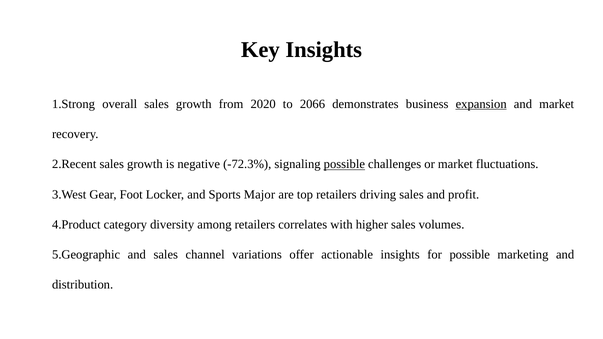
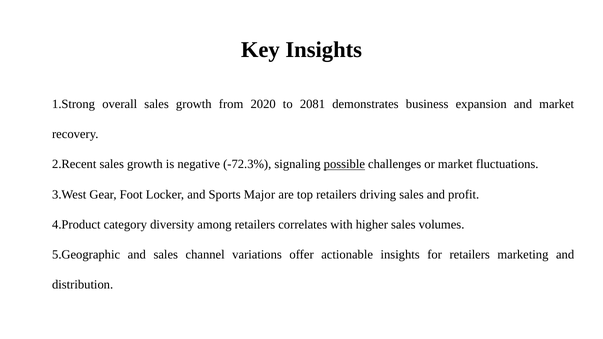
2066: 2066 -> 2081 (312, 104)
expansion underline: present -> none (481, 104)
for possible: possible -> retailers (470, 255)
